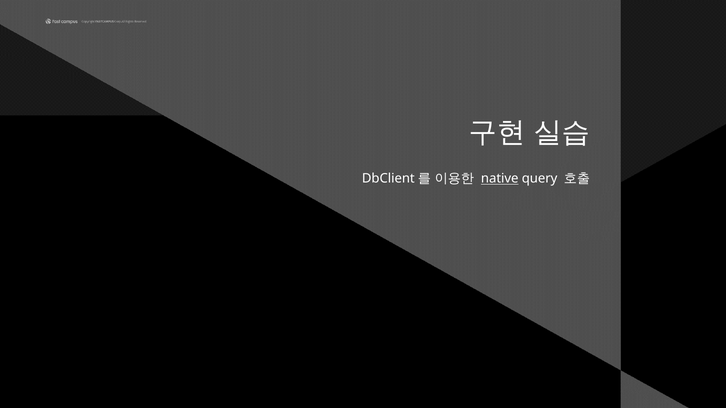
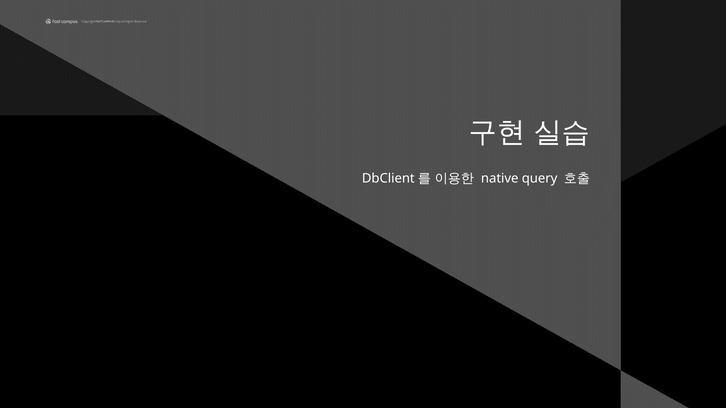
native underline: present -> none (500, 179)
